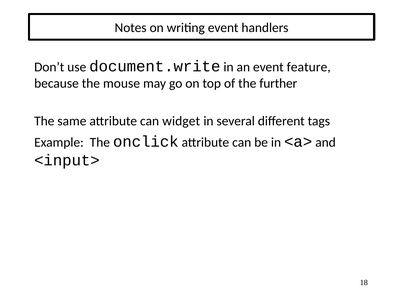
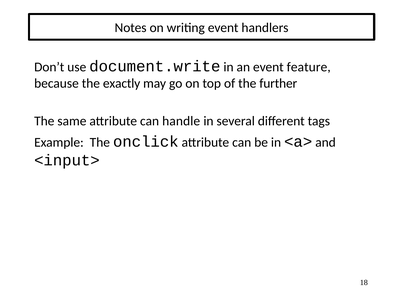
mouse: mouse -> exactly (122, 83)
widget: widget -> handle (181, 121)
